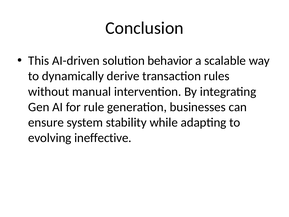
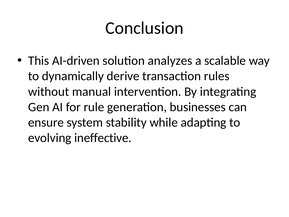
behavior: behavior -> analyzes (170, 61)
